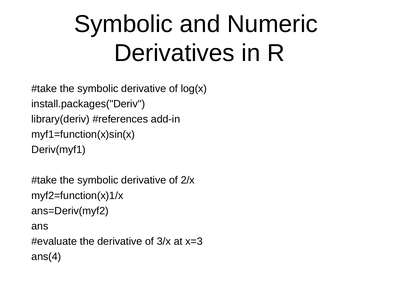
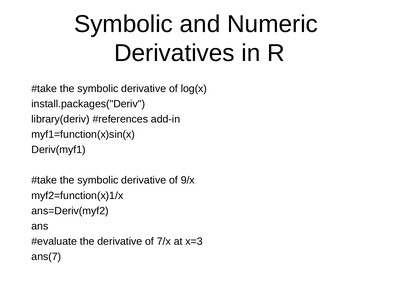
2/x: 2/x -> 9/x (188, 180)
3/x: 3/x -> 7/x (164, 242)
ans(4: ans(4 -> ans(7 (46, 257)
